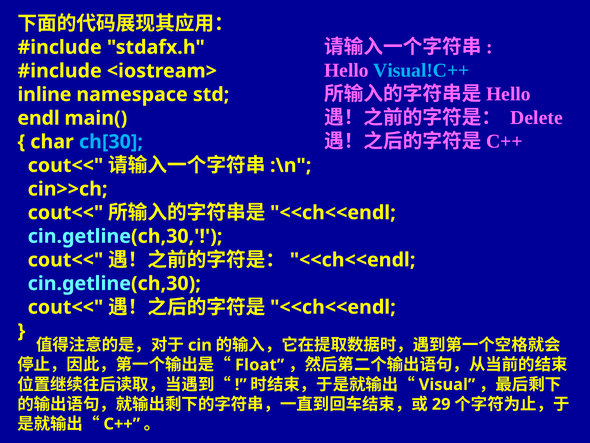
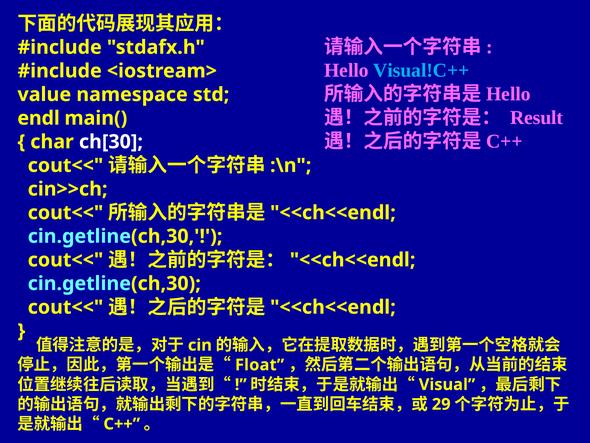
inline: inline -> value (44, 94)
Delete: Delete -> Result (537, 118)
ch[30 colour: light blue -> white (111, 142)
